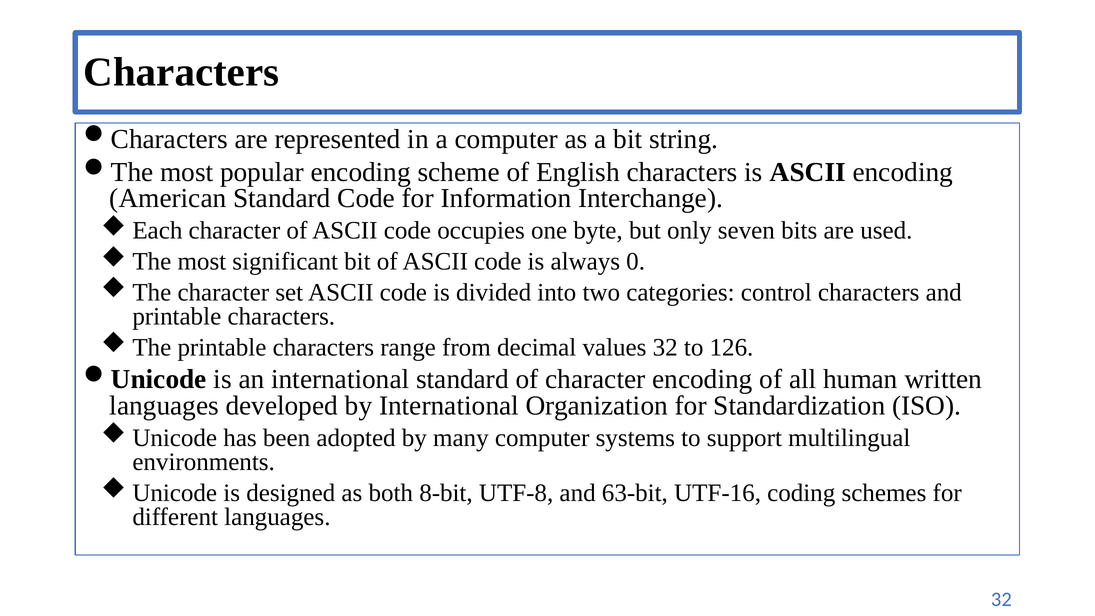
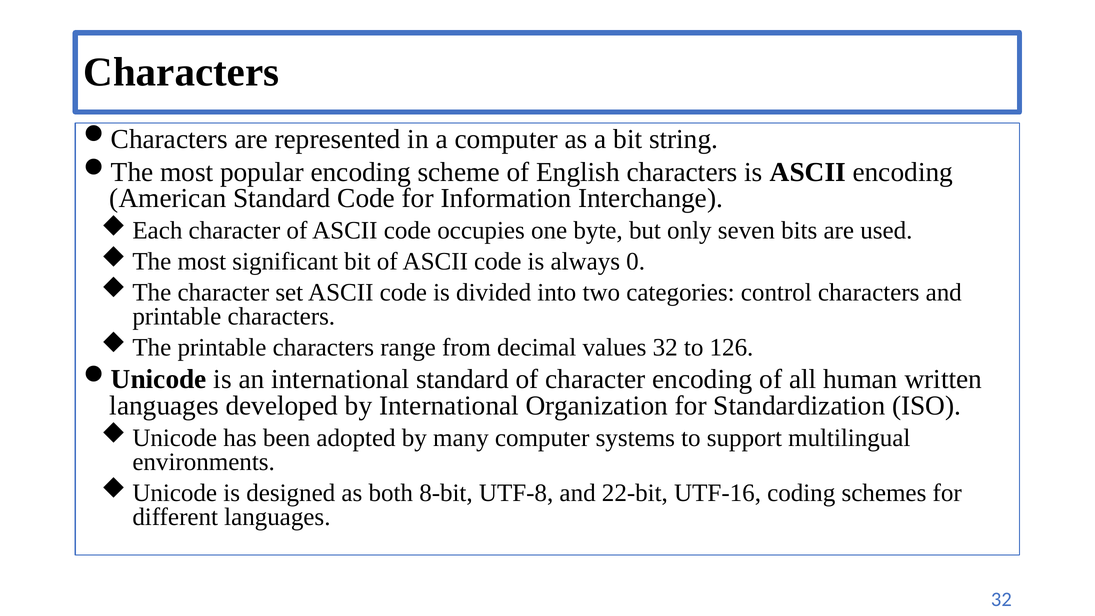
63-bit: 63-bit -> 22-bit (635, 493)
